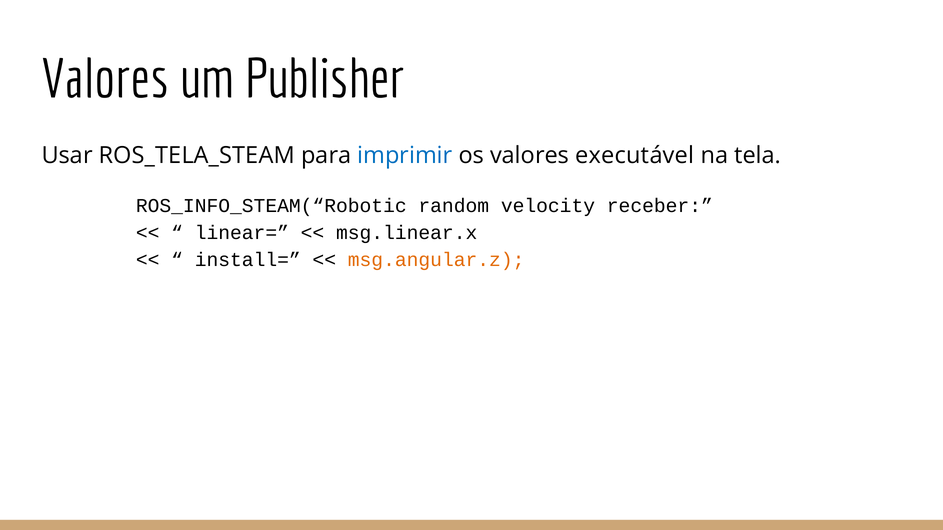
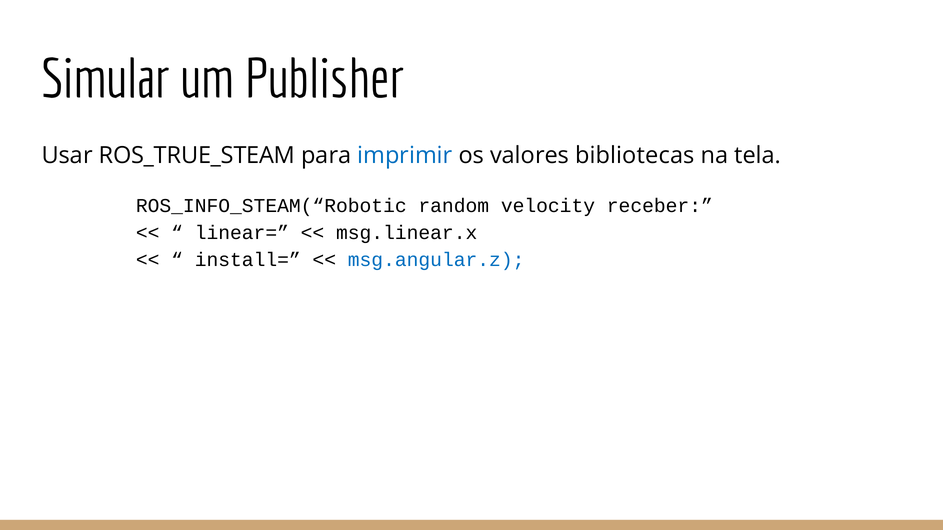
Valores: Valores -> Simular (106, 80)
ROS_TELA_STEAM: ROS_TELA_STEAM -> ROS_TRUE_STEAM (197, 156)
executável: executável -> bibliotecas (635, 156)
msg.angular.z colour: orange -> blue (436, 260)
